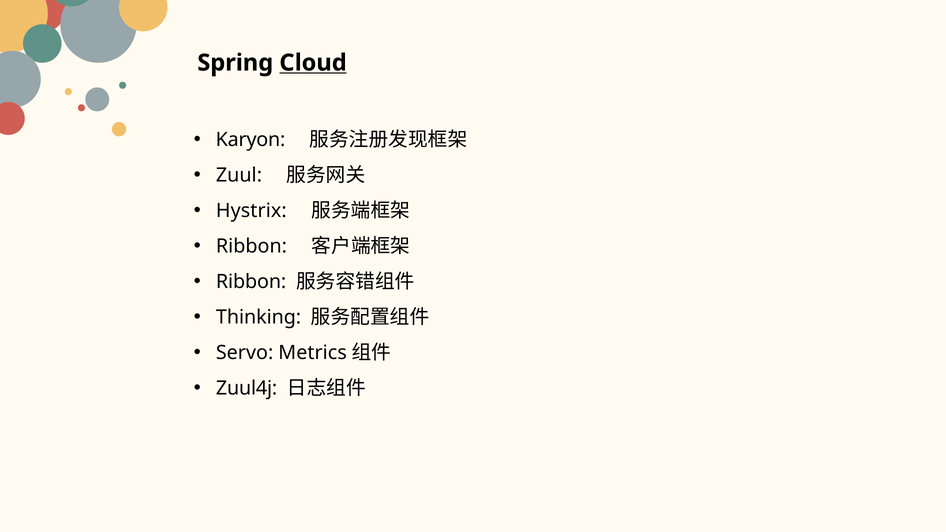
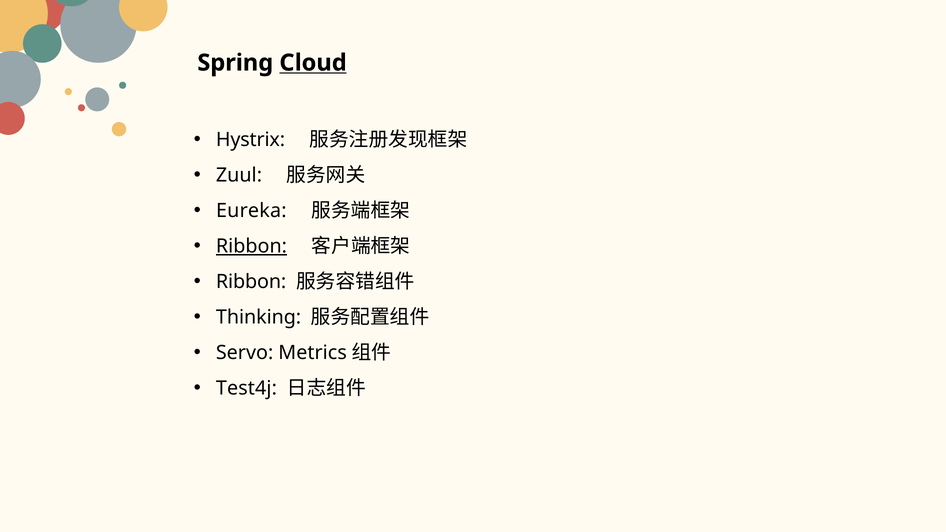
Karyon: Karyon -> Hystrix (251, 140)
Hystrix: Hystrix -> Eureka (251, 211)
Ribbon underline: none -> present (251, 246)
Zuul4j: Zuul4j -> Test4j (246, 388)
